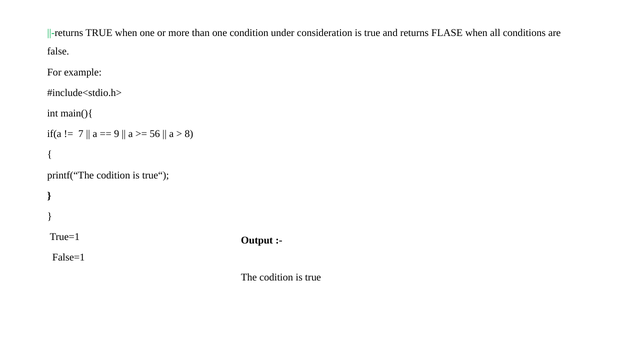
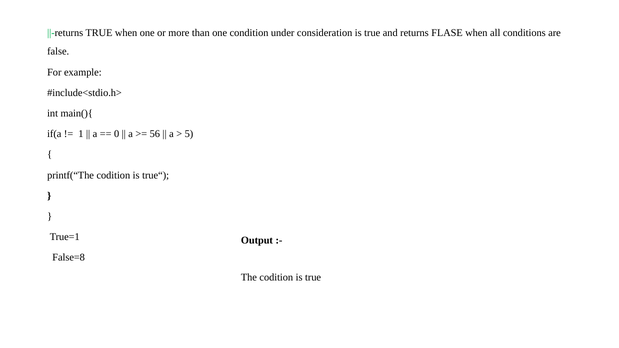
7: 7 -> 1 (81, 134)
9: 9 -> 0 (117, 134)
8: 8 -> 5 (189, 134)
False=1: False=1 -> False=8 (69, 258)
